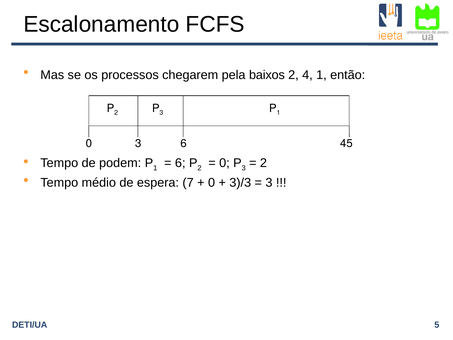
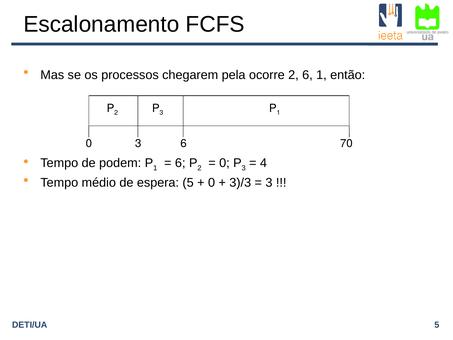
baixos: baixos -> ocorre (267, 75)
4: 4 -> 6 (307, 75)
45: 45 -> 70 (347, 143)
2: 2 -> 4 (263, 163)
espera 7: 7 -> 5 (188, 183)
